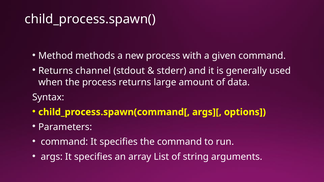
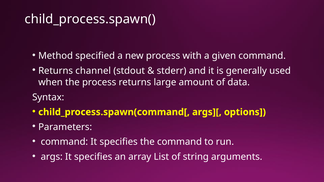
methods: methods -> specified (95, 56)
